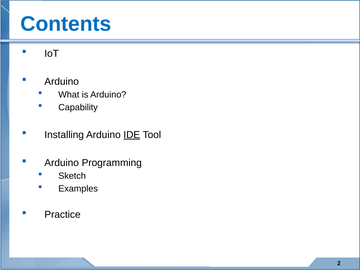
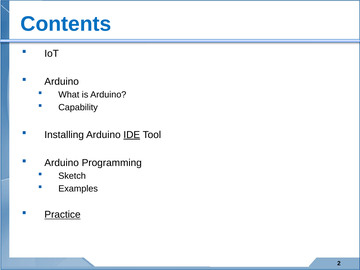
Practice underline: none -> present (62, 215)
